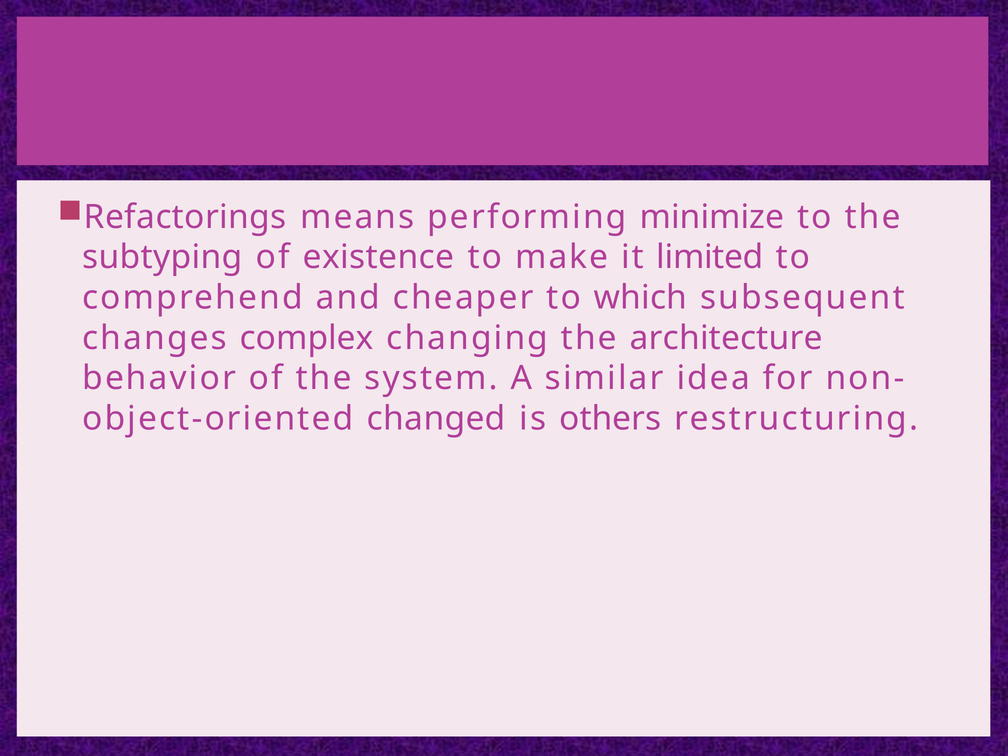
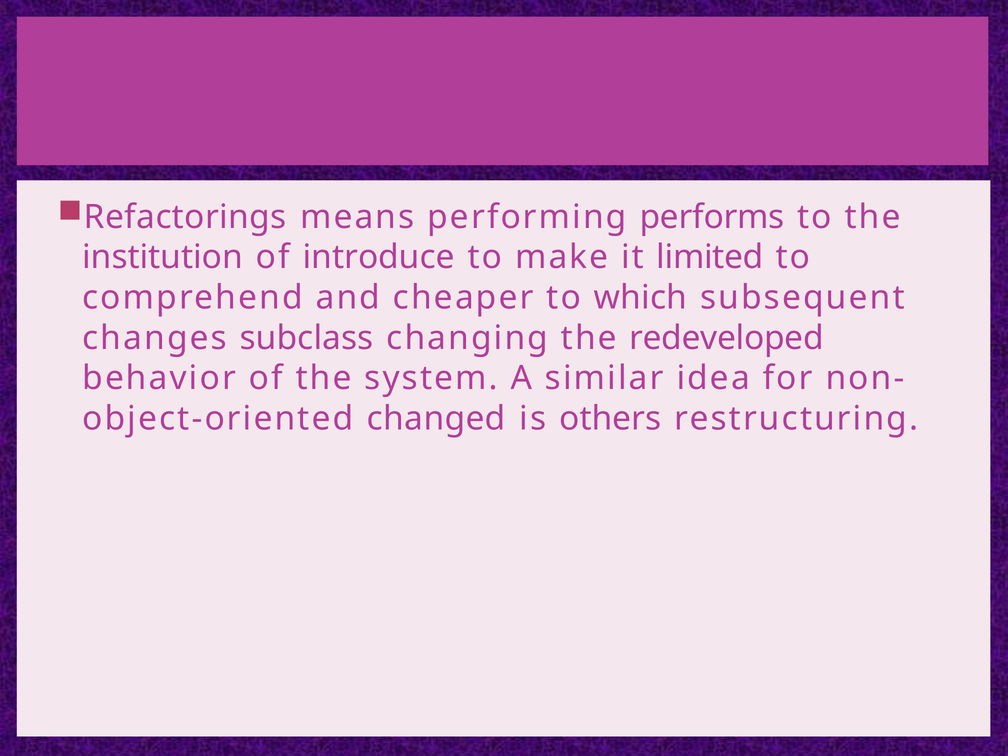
minimize: minimize -> performs (712, 217)
subtyping: subtyping -> institution (163, 257)
existence: existence -> introduce (379, 257)
complex: complex -> subclass (307, 338)
architecture: architecture -> redeveloped (726, 338)
